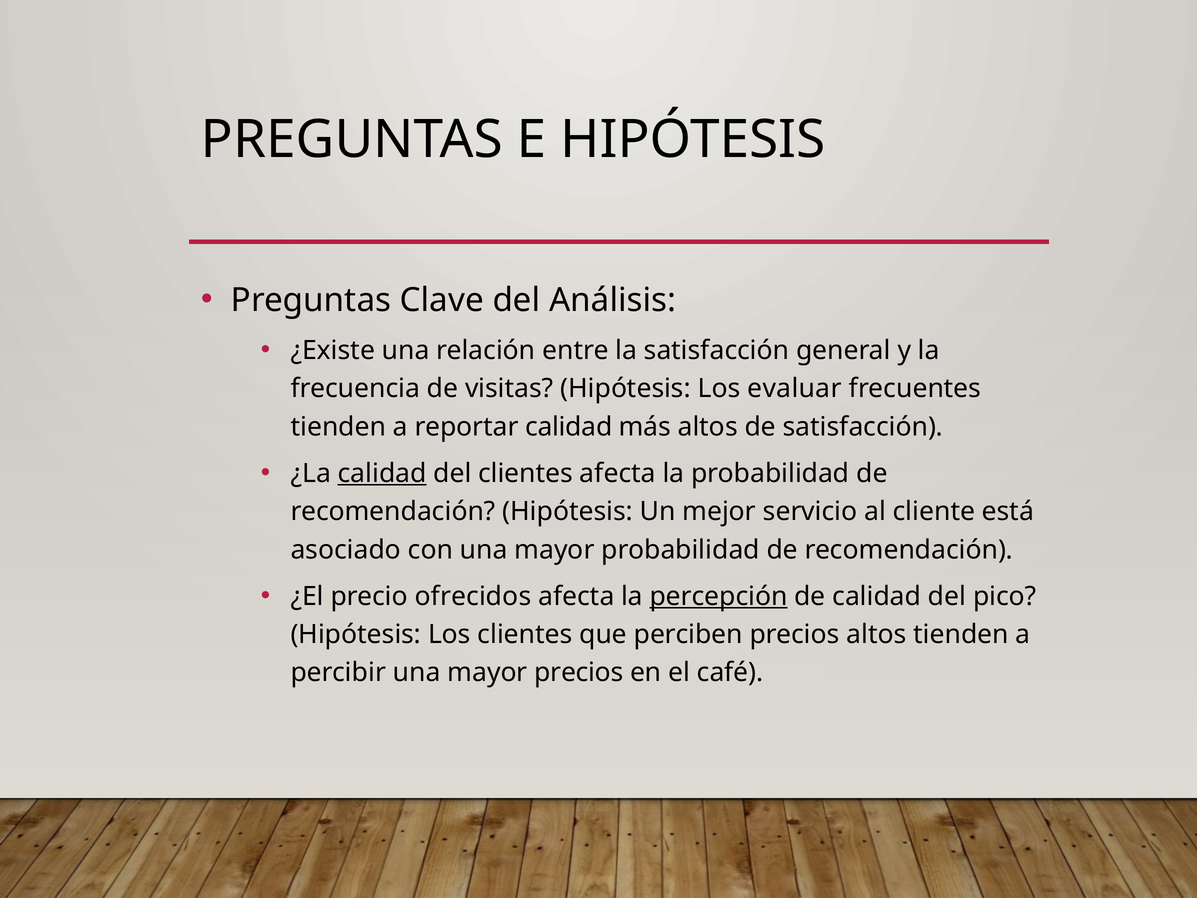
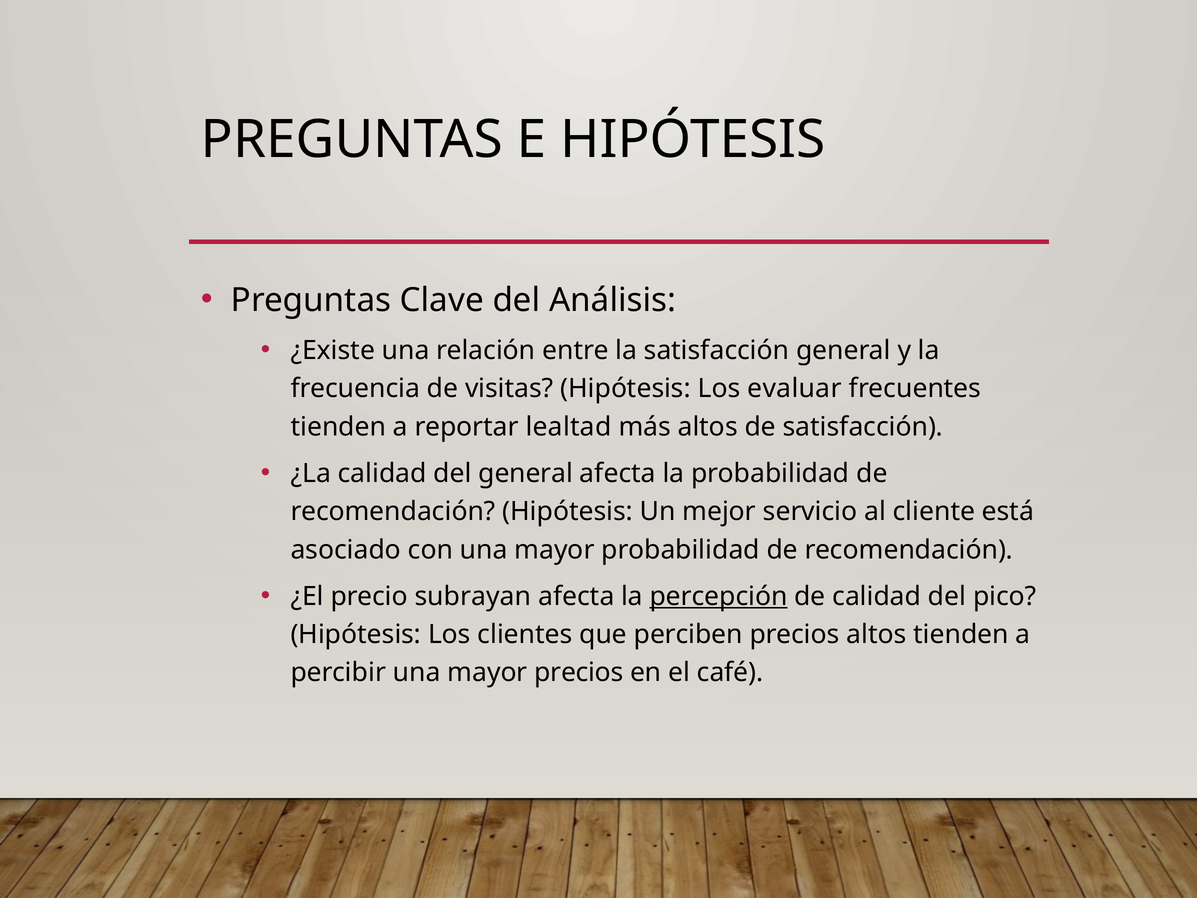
reportar calidad: calidad -> lealtad (568, 427)
calidad underline: present -> none (382, 473)
del clientes: clientes -> general (526, 473)
ofrecidos: ofrecidos -> subrayan (473, 596)
